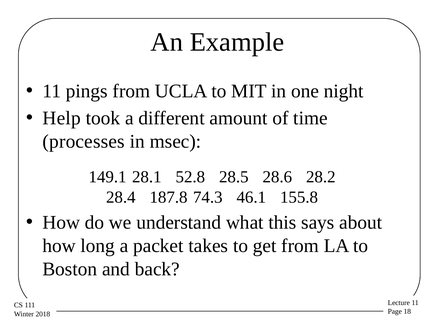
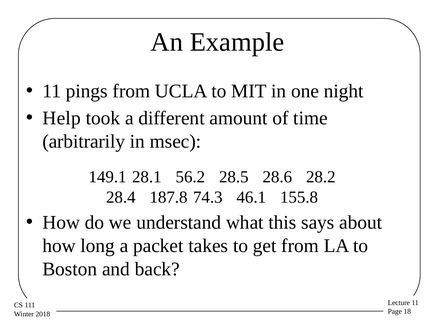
processes: processes -> arbitrarily (84, 142)
52.8: 52.8 -> 56.2 (190, 177)
